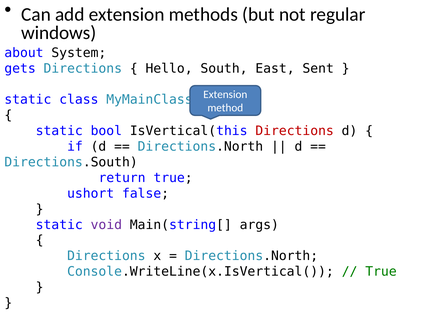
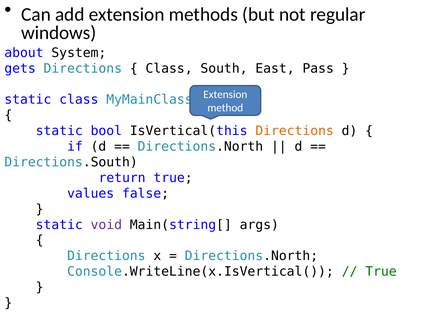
Hello: Hello -> Class (169, 68)
Sent: Sent -> Pass (318, 68)
Directions colour: red -> orange (295, 131)
ushort: ushort -> values (91, 194)
